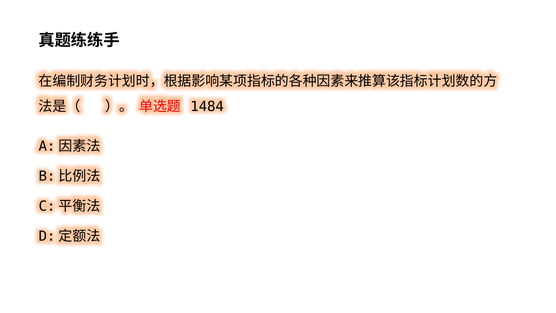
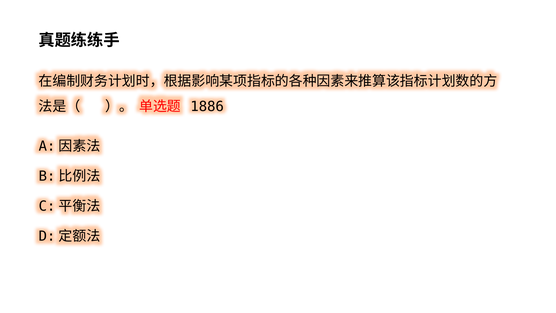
1484: 1484 -> 1886 (207, 106)
